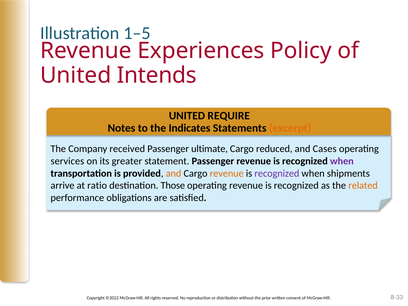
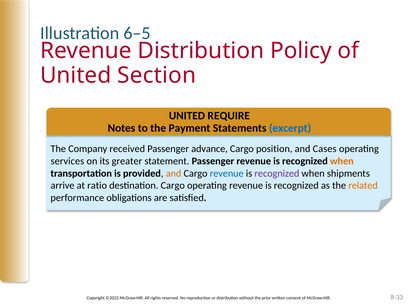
1–5: 1–5 -> 6–5 (137, 33)
Revenue Experiences: Experiences -> Distribution (201, 51)
Intends: Intends -> Section (157, 75)
Indicates: Indicates -> Payment (189, 128)
excerpt colour: orange -> blue (290, 128)
ultimate: ultimate -> advance (210, 149)
reduced: reduced -> position (274, 149)
when colour: purple -> orange (342, 161)
revenue colour: orange -> blue (227, 173)
destination Those: Those -> Cargo (173, 186)
